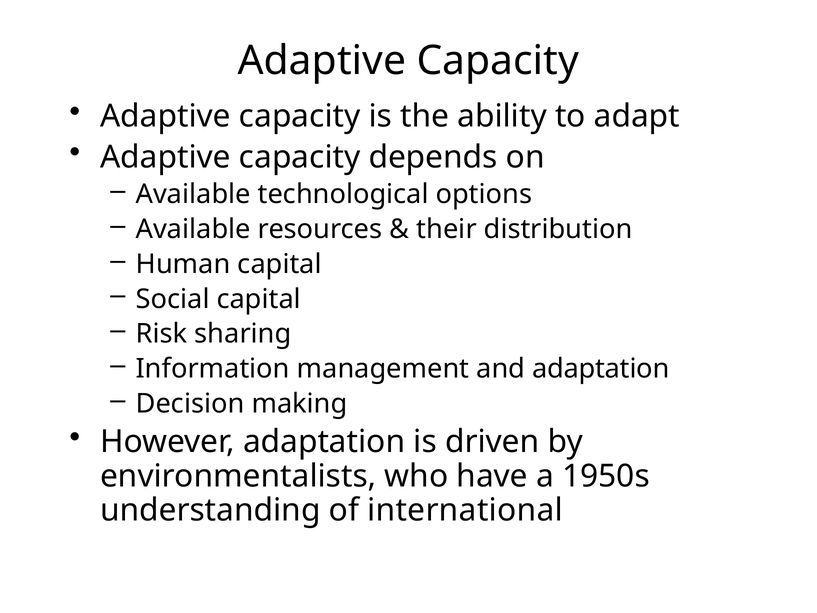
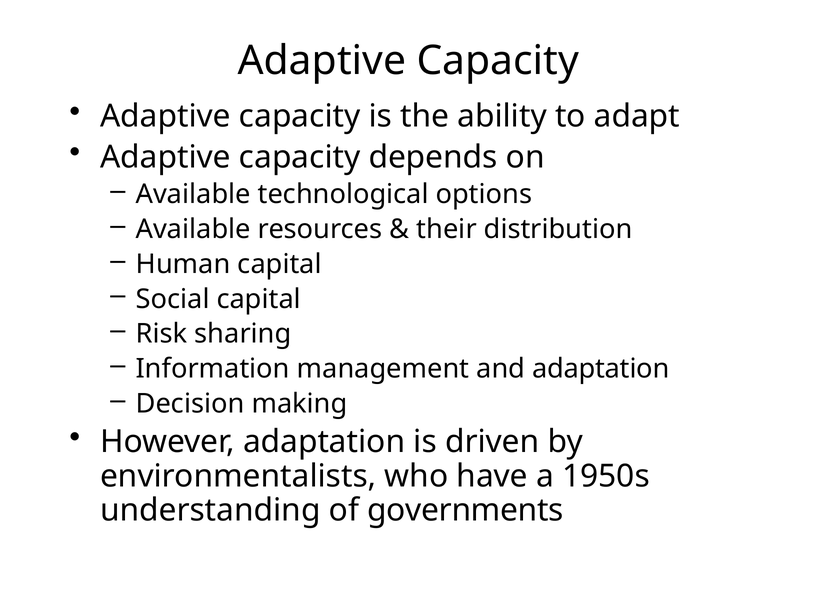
international: international -> governments (465, 510)
